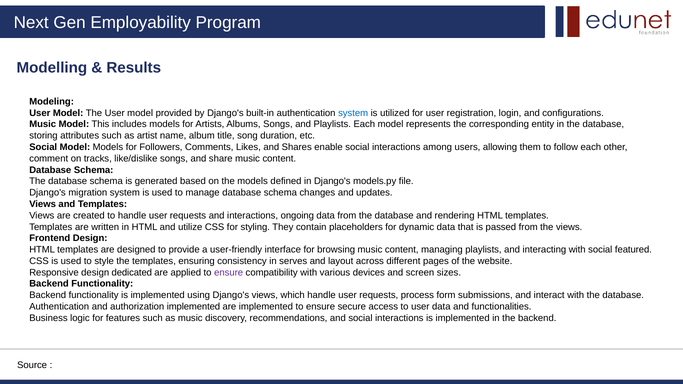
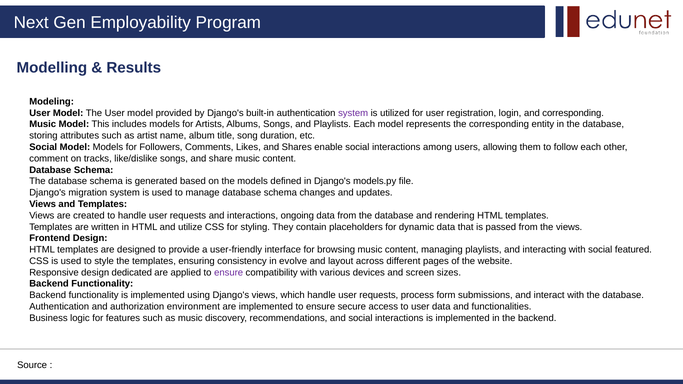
system colour: blue -> purple (353, 113)
and configurations: configurations -> corresponding (573, 113)
serves: serves -> evolve (293, 261)
authorization implemented: implemented -> environment (193, 307)
